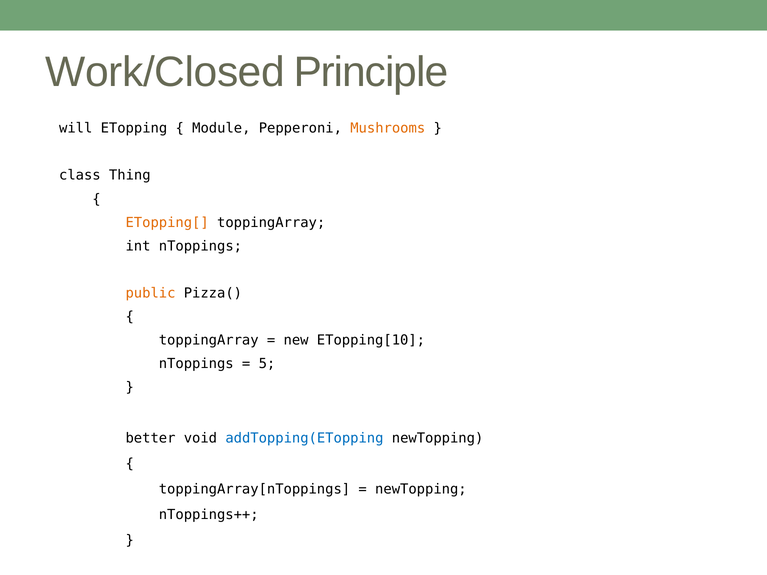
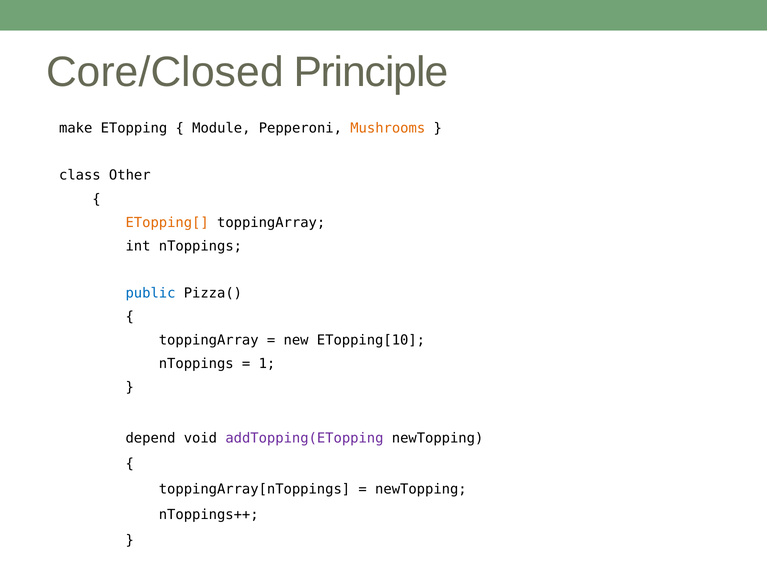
Work/Closed: Work/Closed -> Core/Closed (165, 72)
will: will -> make (76, 128)
Thing: Thing -> Other (130, 175)
public colour: orange -> blue (151, 293)
5: 5 -> 1 (267, 364)
better: better -> depend (151, 438)
addTopping(ETopping colour: blue -> purple (304, 438)
